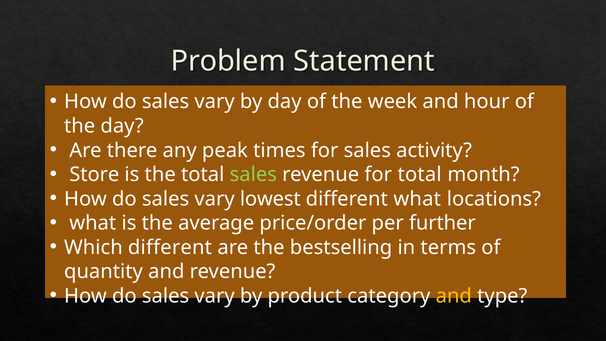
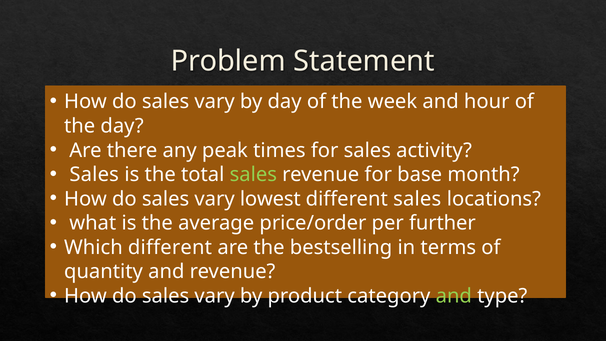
Store: Store -> Sales (94, 175)
for total: total -> base (420, 175)
different what: what -> sales (417, 199)
and colour: yellow -> light green (454, 296)
